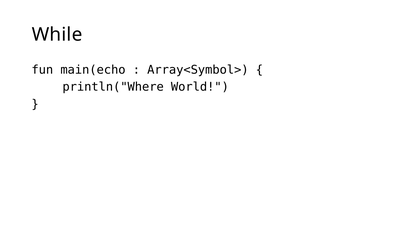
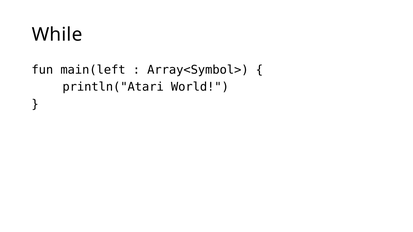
main(echo: main(echo -> main(left (93, 70)
println("Where: println("Where -> println("Atari (113, 87)
